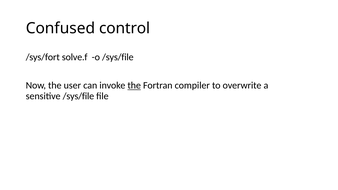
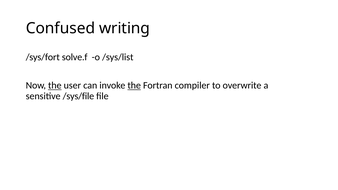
control: control -> writing (125, 28)
o /sys/file: /sys/file -> /sys/list (118, 57)
the underline: none -> present (55, 85)
